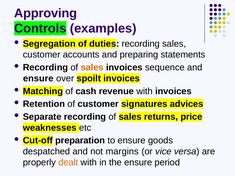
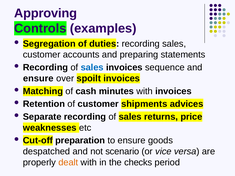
sales colour: orange -> blue (92, 68)
revenue: revenue -> minutes (116, 91)
signatures: signatures -> shipments (144, 104)
margins: margins -> scenario (122, 152)
the ensure: ensure -> checks (138, 163)
